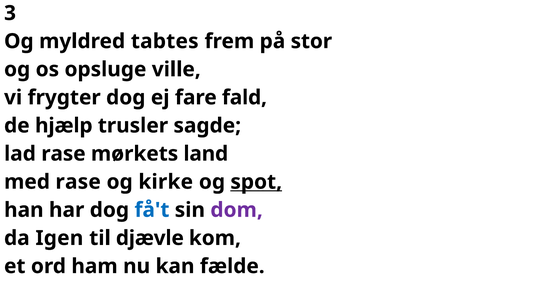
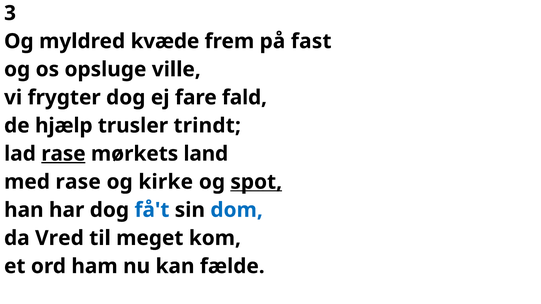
tabtes: tabtes -> kvæde (165, 41)
stor: stor -> fast (311, 41)
sagde: sagde -> trindt (207, 126)
rase underline: none -> present (63, 154)
dom colour: purple -> blue (237, 210)
Igen: Igen -> Vred (59, 238)
djævle: djævle -> meget (150, 238)
